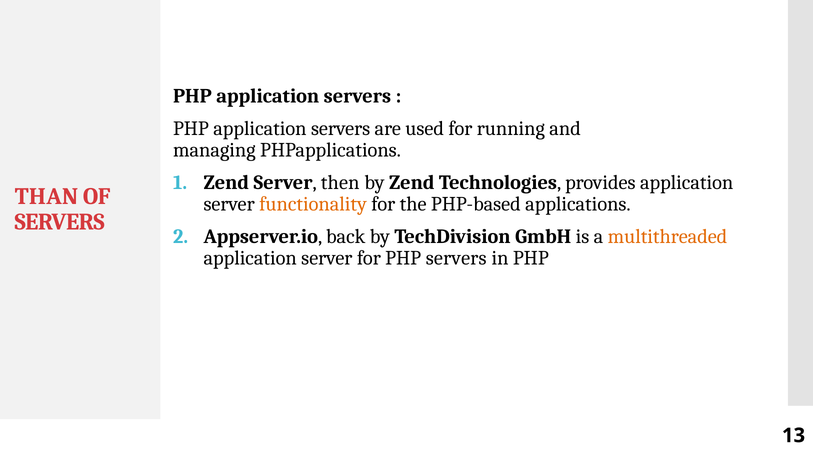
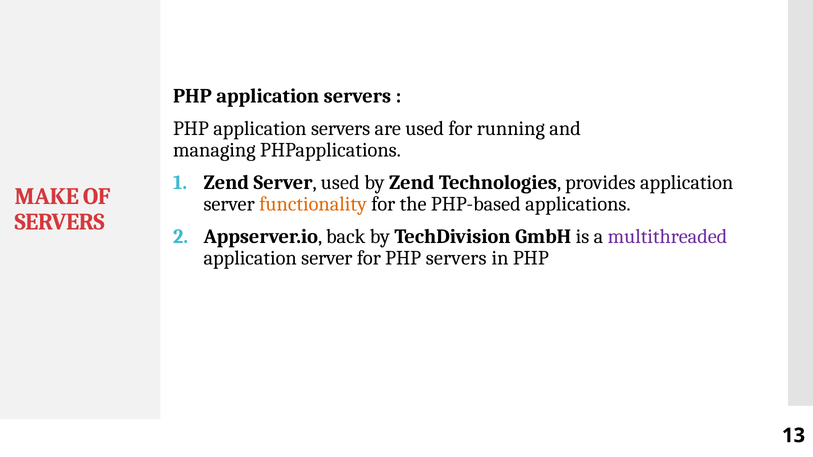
Server then: then -> used (340, 182)
THAN: THAN -> MAKE (47, 197)
multithreaded colour: orange -> purple (668, 236)
